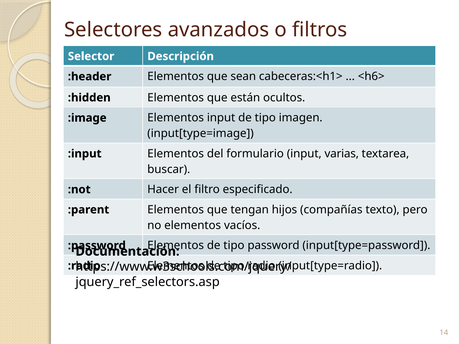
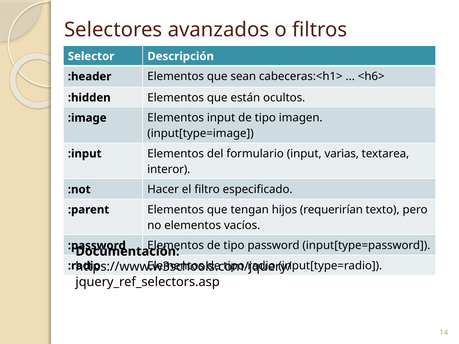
buscar: buscar -> interor (169, 169)
compañías: compañías -> requerirían (331, 210)
